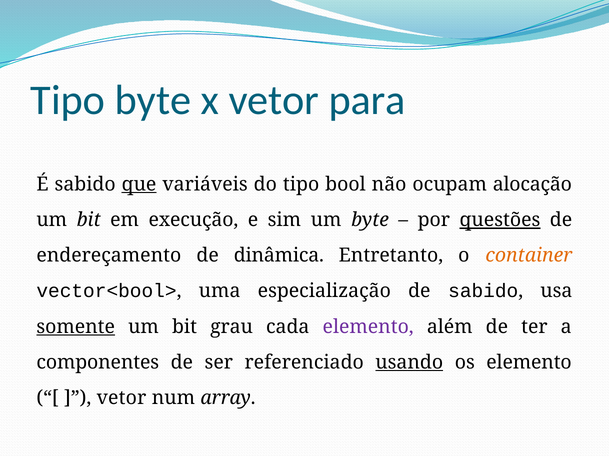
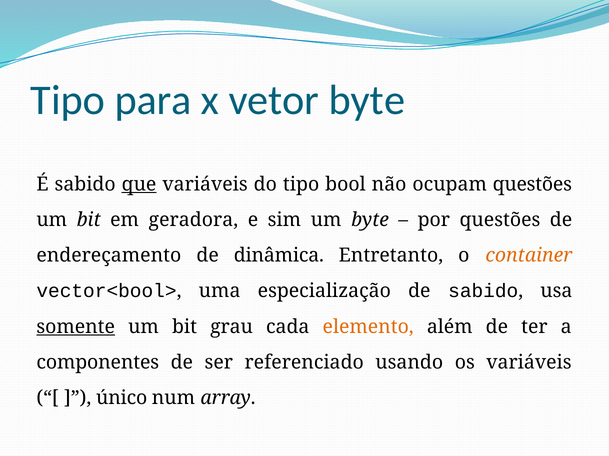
Tipo byte: byte -> para (153, 101)
vetor para: para -> byte (367, 101)
ocupam alocação: alocação -> questões (532, 185)
execução: execução -> geradora (193, 220)
questões underline: present -> none (500, 220)
elemento colour: purple -> orange (368, 327)
usando underline: present -> none (409, 363)
os elemento: elemento -> variáveis (529, 363)
vetor: vetor -> único (122, 399)
